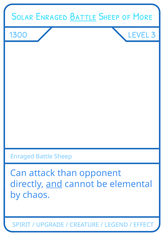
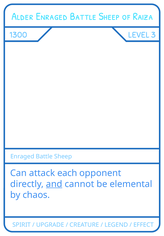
Solar: Solar -> Alder (23, 16)
Battle underline: present -> none (83, 16)
More: More -> Raiza (143, 16)
than: than -> each (67, 174)
